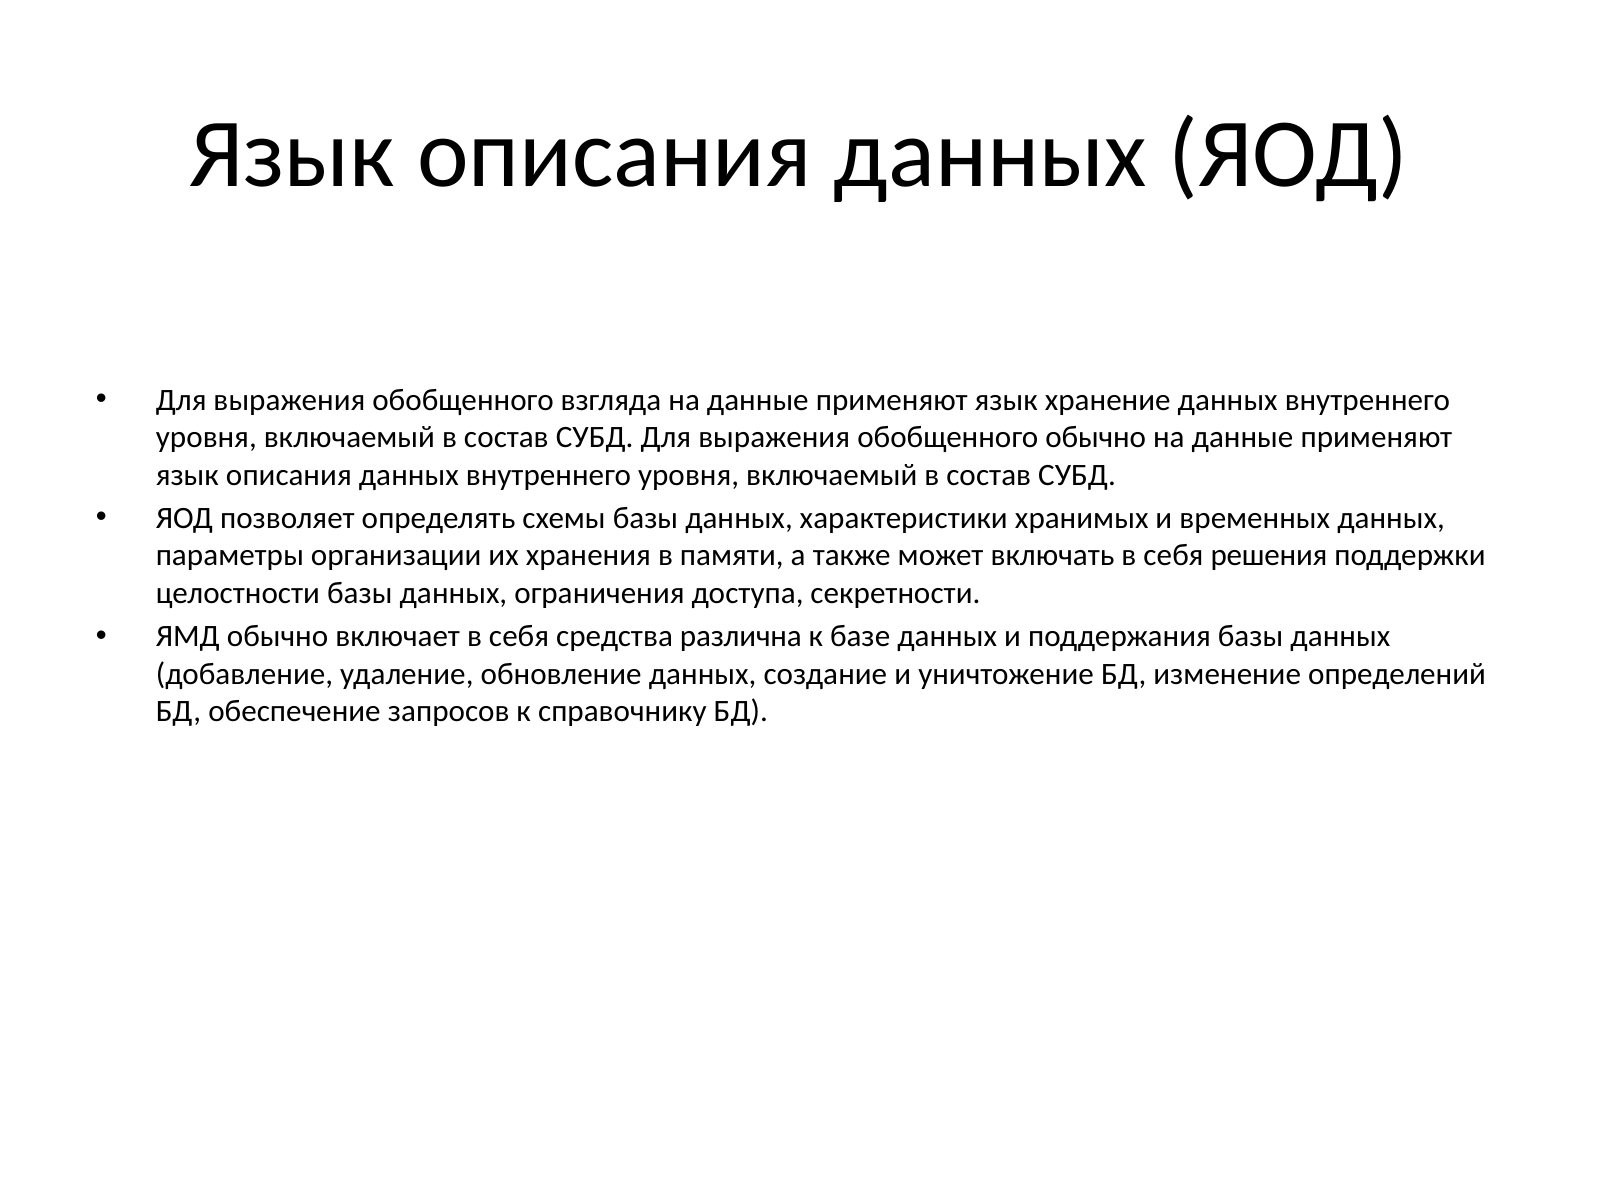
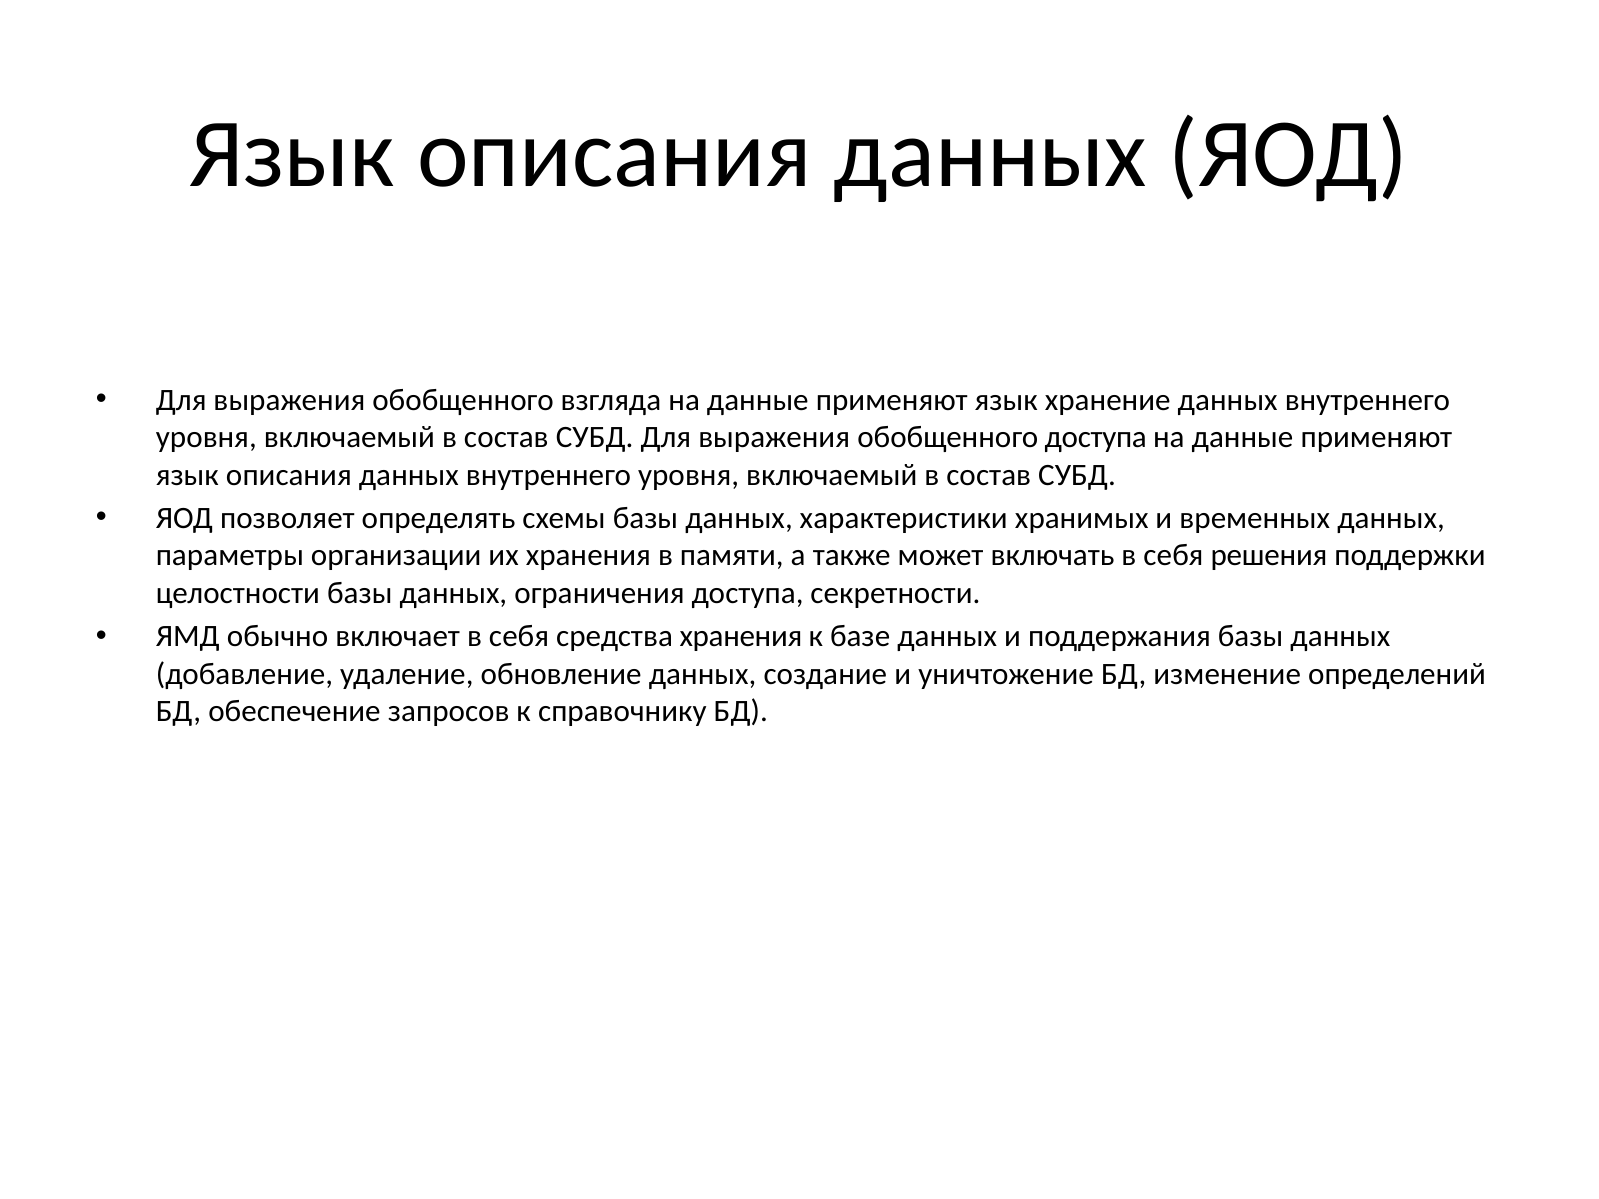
обобщенного обычно: обычно -> доступа (1096, 438)
средства различна: различна -> хранения (741, 637)
